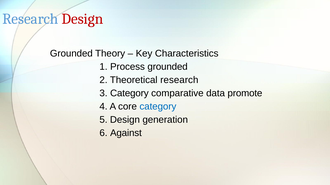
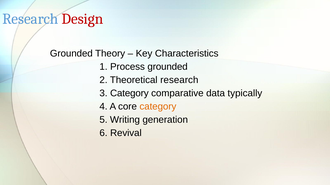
promote: promote -> typically (245, 93)
category colour: blue -> orange (158, 107)
5 Design: Design -> Writing (125, 120)
Against: Against -> Revival (126, 133)
